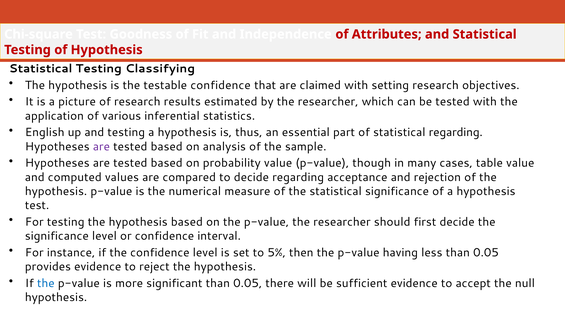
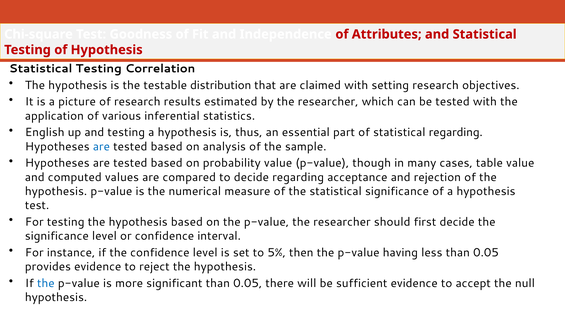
Classifying: Classifying -> Correlation (160, 69)
testable confidence: confidence -> distribution (221, 85)
are colour: purple -> blue (101, 146)
